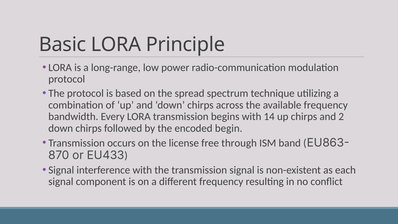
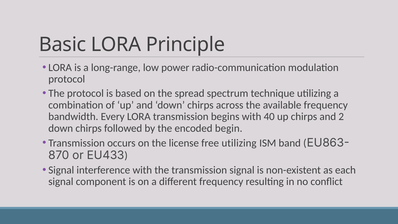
14: 14 -> 40 (269, 117)
free through: through -> utilizing (239, 143)
